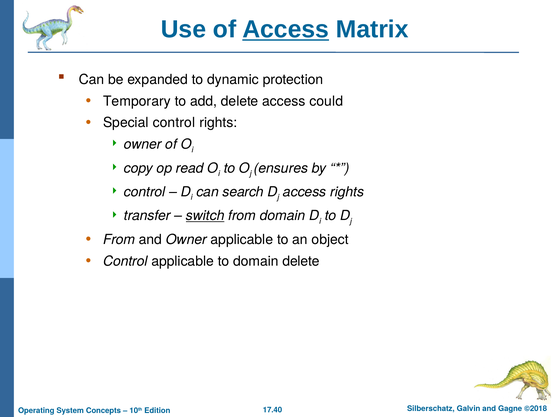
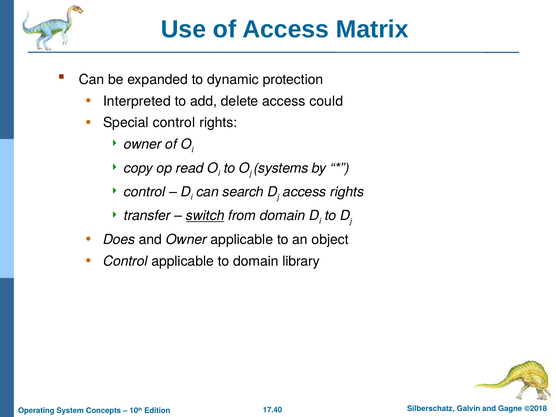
Access underline: present -> none (286, 29)
Temporary: Temporary -> Interpreted (137, 101)
ensures: ensures -> systems (281, 168)
From: From -> Does (119, 240)
domain delete: delete -> library (301, 261)
